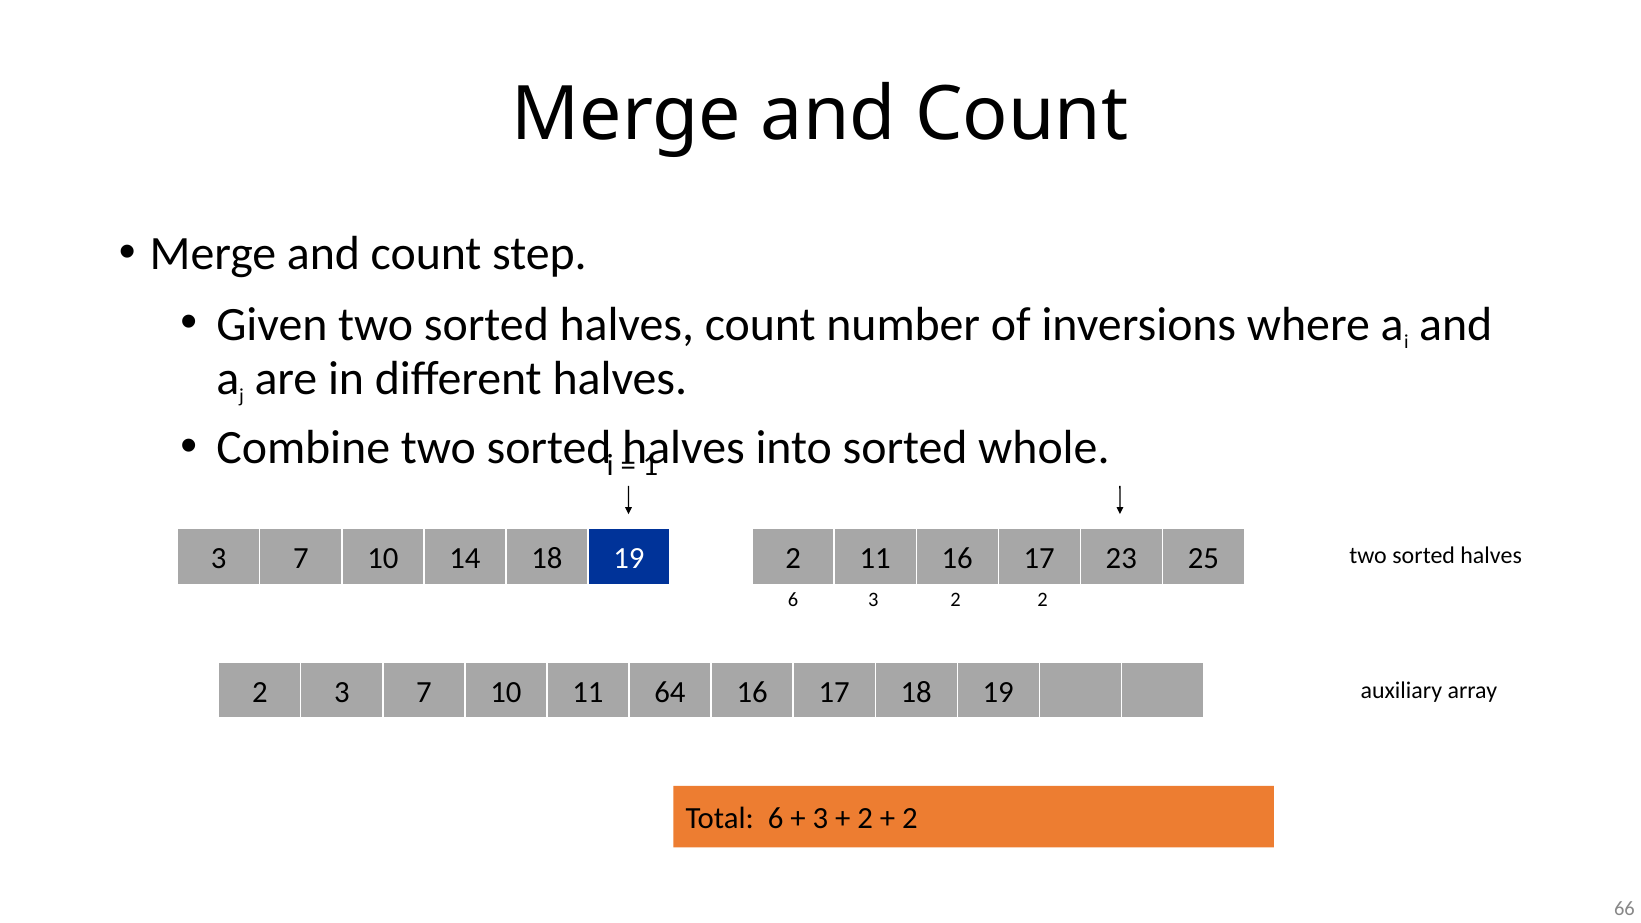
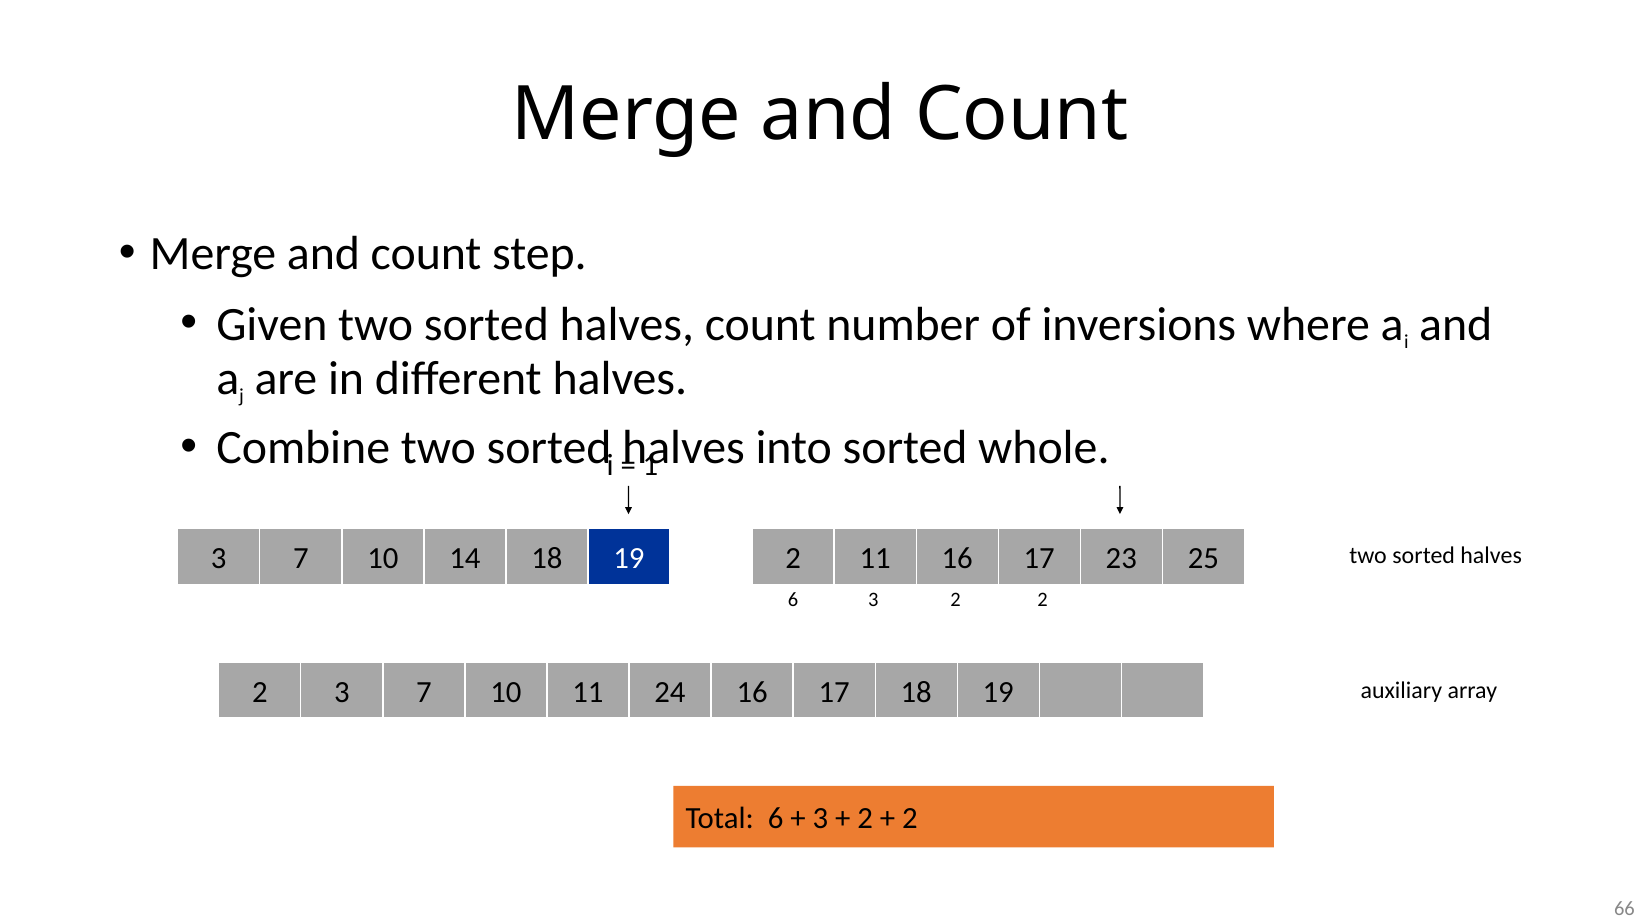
64: 64 -> 24 (670, 692)
